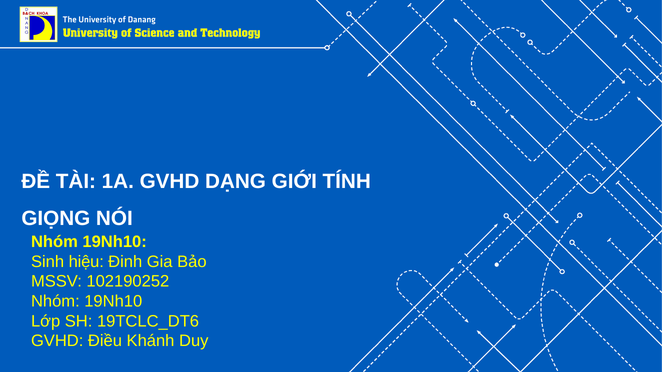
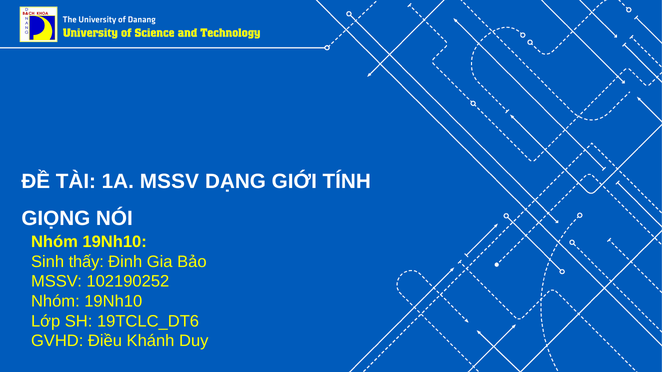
1A GVHD: GVHD -> MSSV (169, 181)
hiệu: hiệu -> thấy (86, 262)
